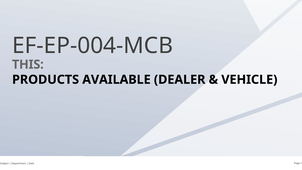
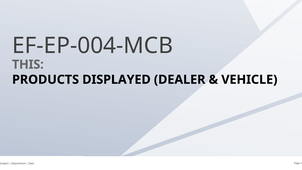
AVAILABLE: AVAILABLE -> DISPLAYED (116, 80)
